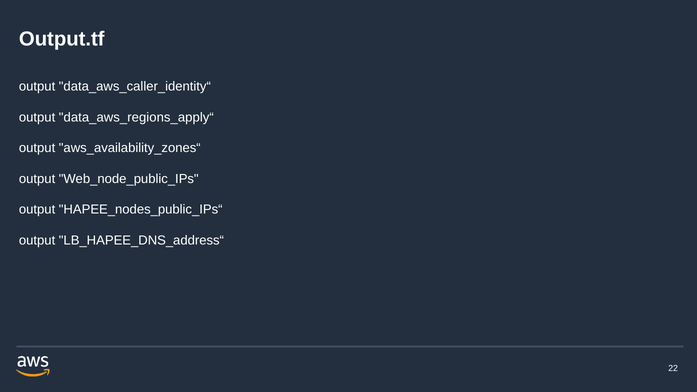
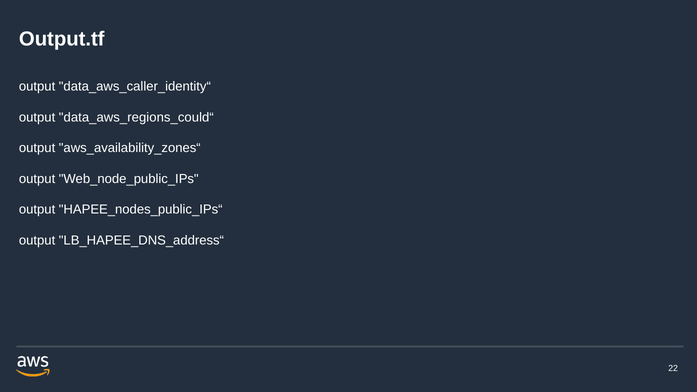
data_aws_regions_apply“: data_aws_regions_apply“ -> data_aws_regions_could“ (136, 117)
